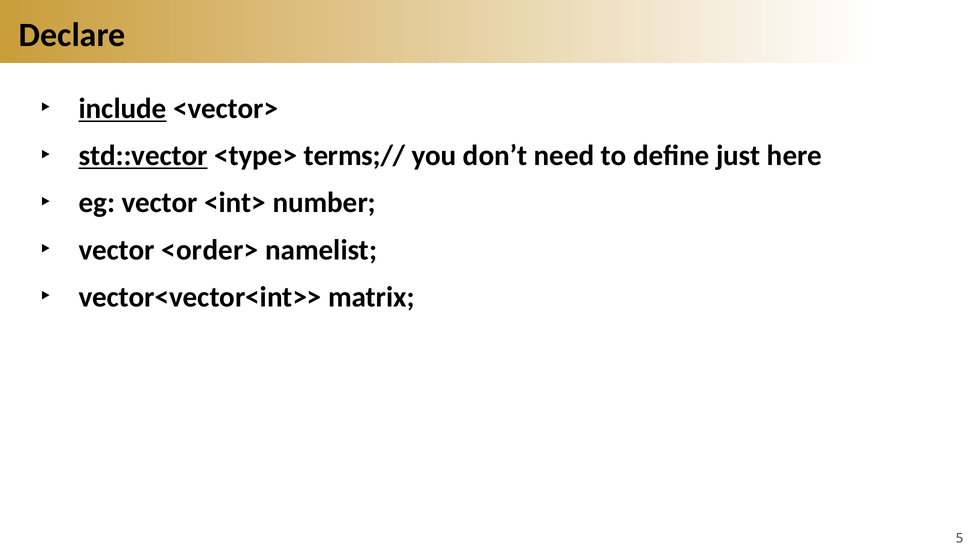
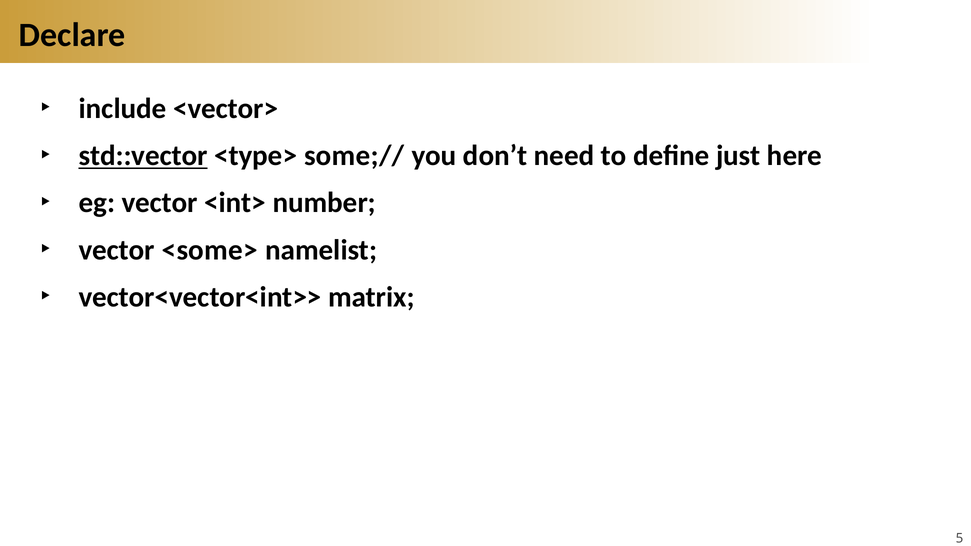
include underline: present -> none (123, 109)
terms;//: terms;// -> some;// (354, 156)
<order>: <order> -> <some> (210, 250)
